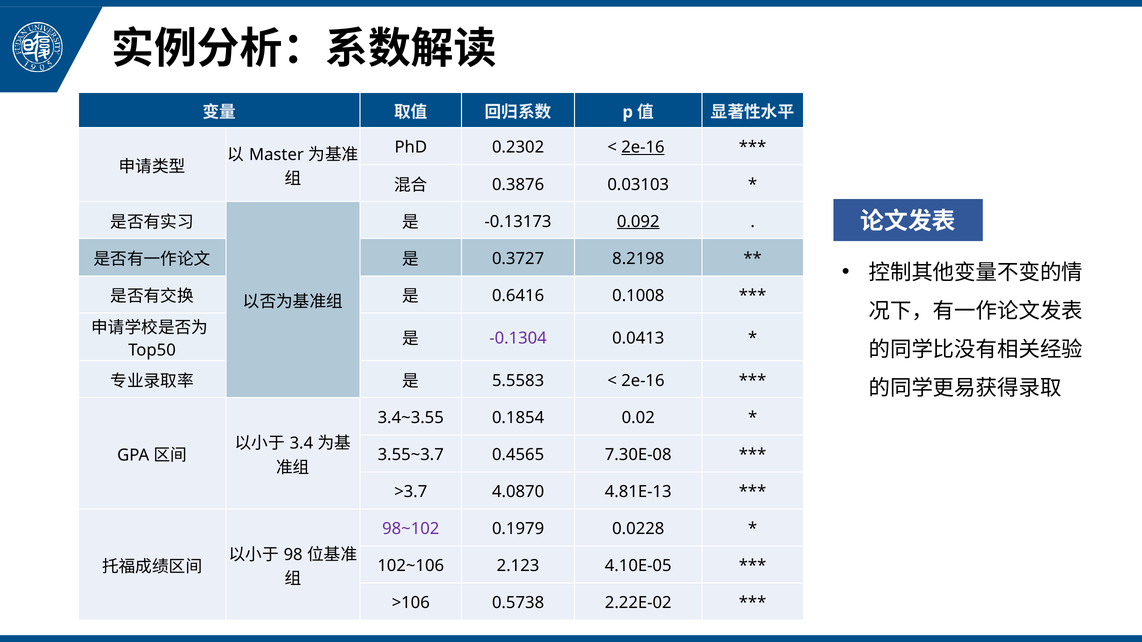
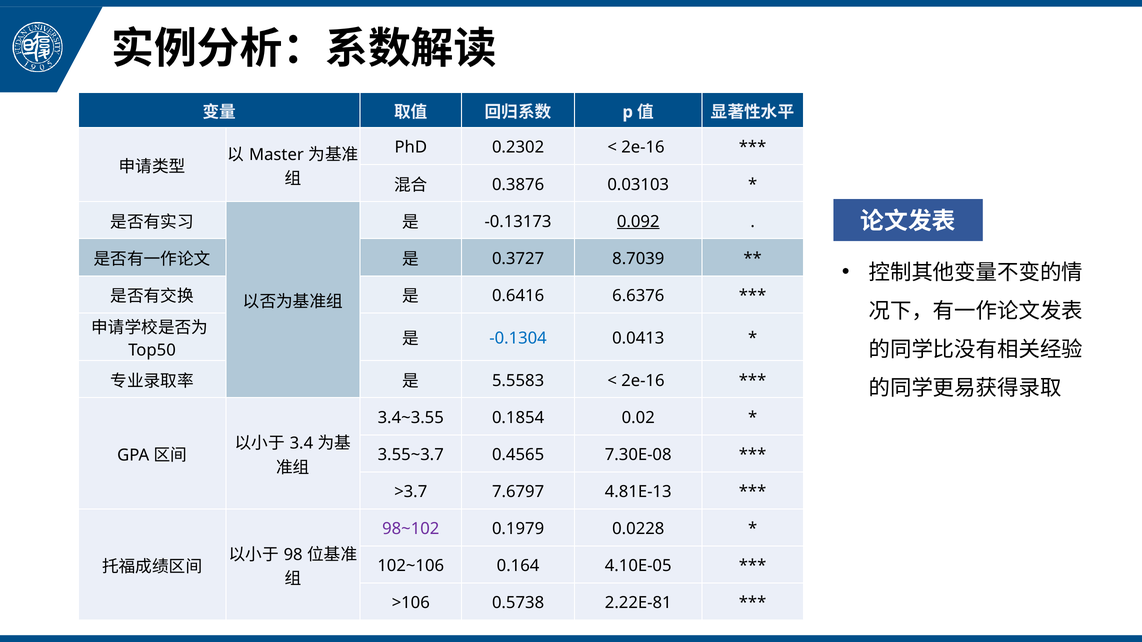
2e-16 underline: present -> none (643, 148)
8.2198: 8.2198 -> 8.7039 (638, 259)
0.1008: 0.1008 -> 6.6376 (638, 296)
-0.1304 colour: purple -> blue (518, 338)
4.0870: 4.0870 -> 7.6797 (518, 492)
2.123: 2.123 -> 0.164 (518, 566)
2.22E-02: 2.22E-02 -> 2.22E-81 (638, 603)
